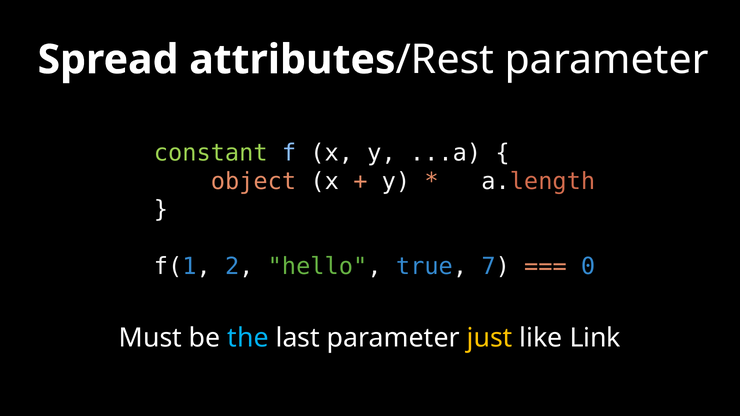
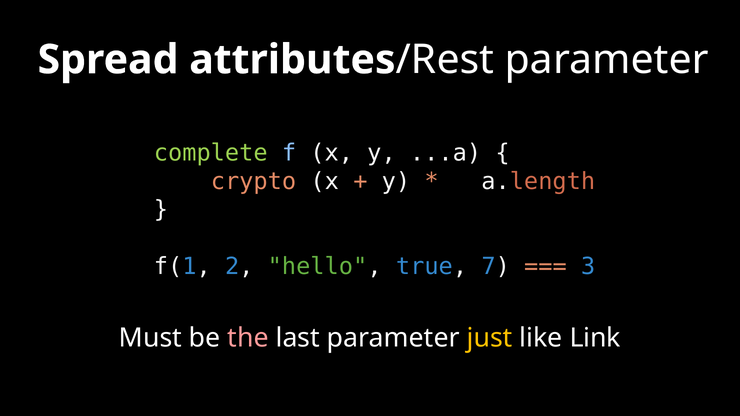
constant: constant -> complete (211, 153)
object: object -> crypto (253, 181)
0: 0 -> 3 (588, 266)
the colour: light blue -> pink (248, 338)
